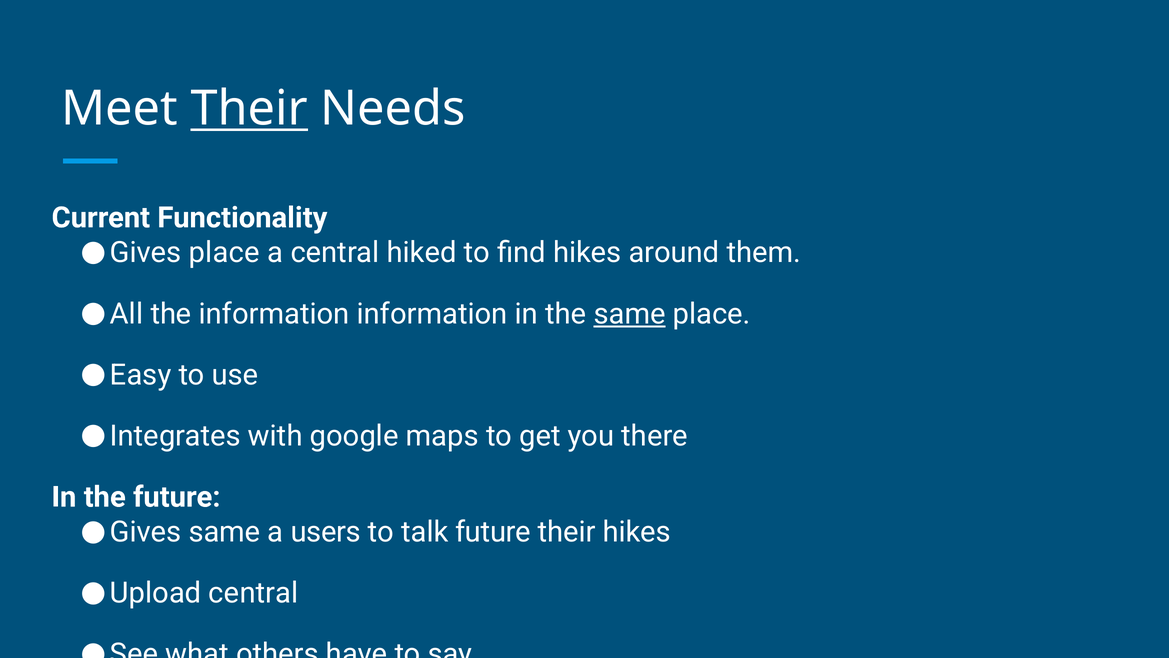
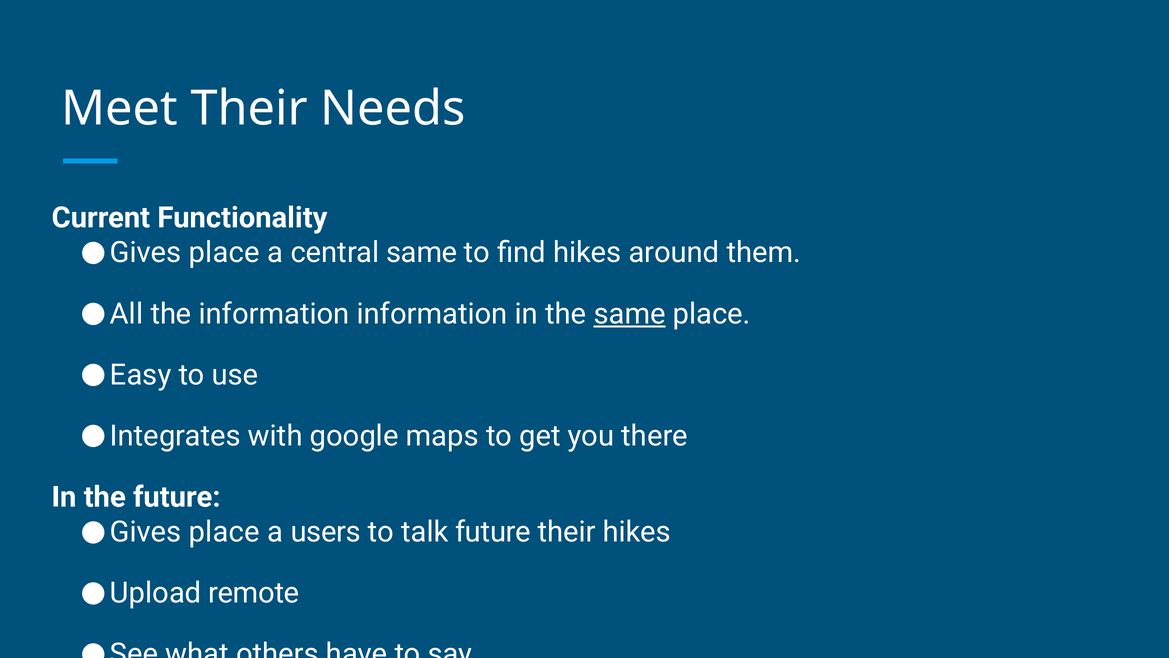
Their underline: present -> none (249, 109)
central hiked: hiked -> same (422, 253)
same: same -> place (224, 532)
central: central -> remote (254, 593)
